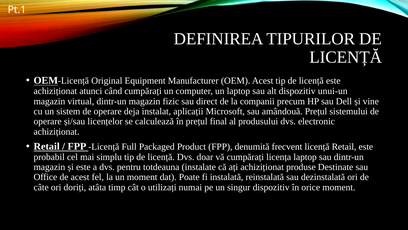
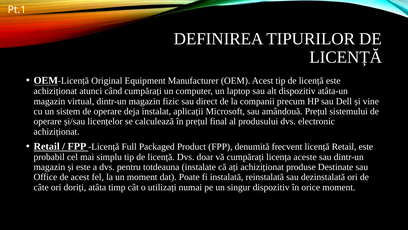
unui-un: unui-un -> atâta-un (333, 91)
licența laptop: laptop -> aceste (305, 157)
